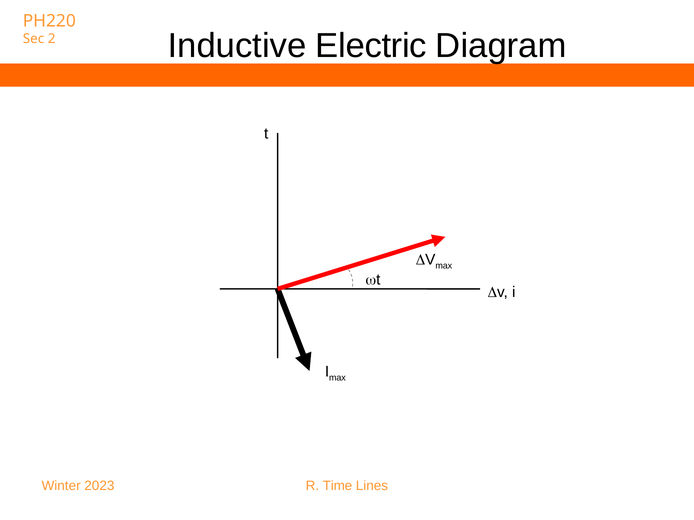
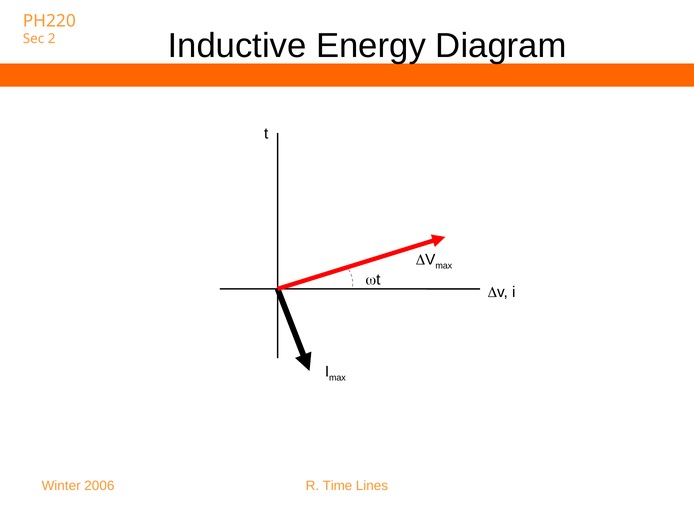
Electric: Electric -> Energy (371, 46)
2023: 2023 -> 2006 (99, 487)
